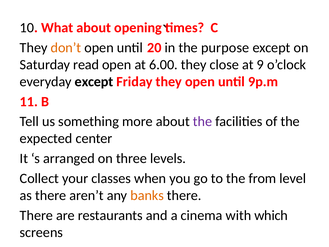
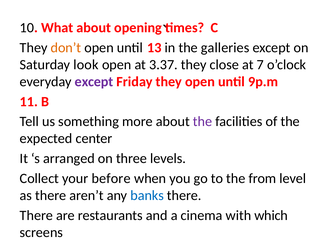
20: 20 -> 13 (154, 48)
purpose: purpose -> galleries (225, 48)
read: read -> look (86, 65)
6.00: 6.00 -> 3.37 (163, 65)
9: 9 -> 7 (260, 65)
except colour: black -> purple (94, 82)
classes: classes -> before (111, 178)
banks colour: orange -> blue (147, 195)
